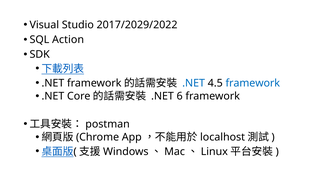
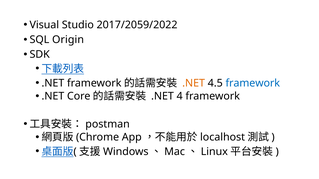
2017/2029/2022: 2017/2029/2022 -> 2017/2059/2022 (137, 25)
Action: Action -> Origin (68, 40)
.NET colour: blue -> orange (194, 83)
6: 6 -> 4 (180, 96)
